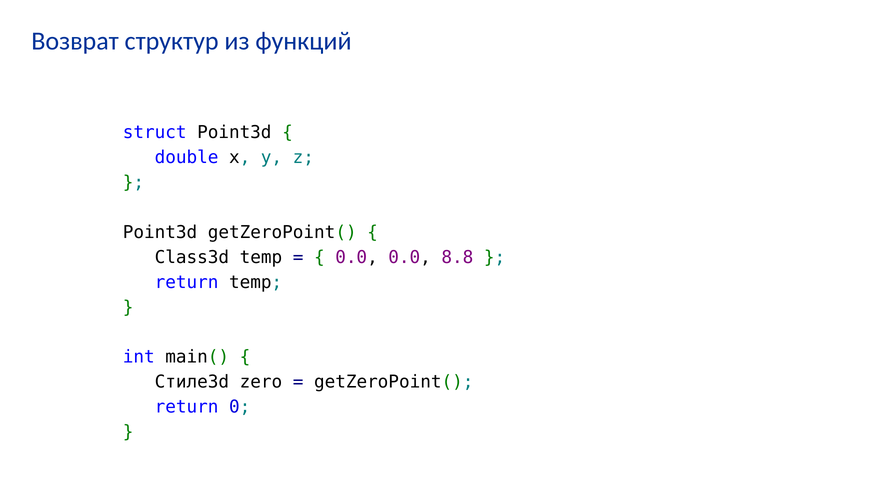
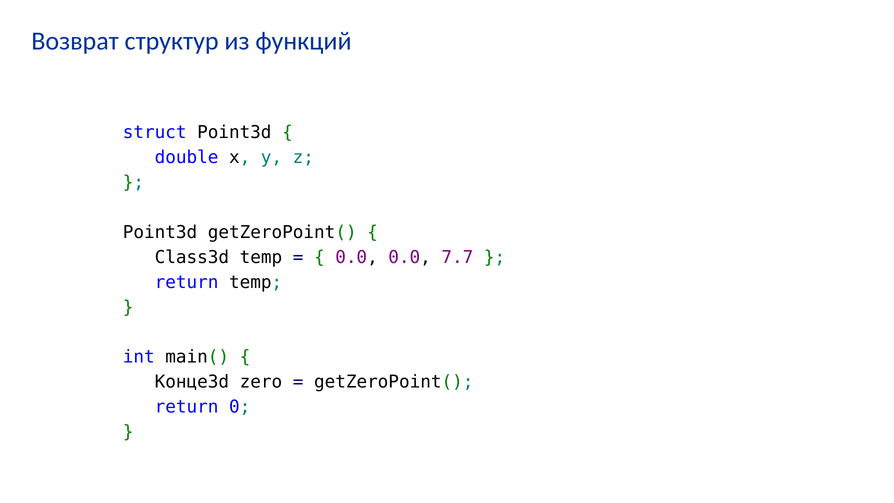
8.8: 8.8 -> 7.7 (457, 257)
Стиле3d: Стиле3d -> Конце3d (192, 382)
